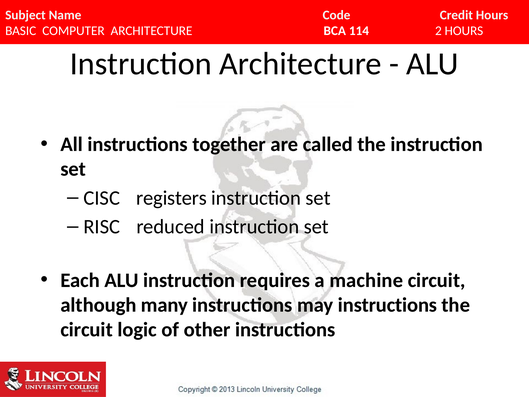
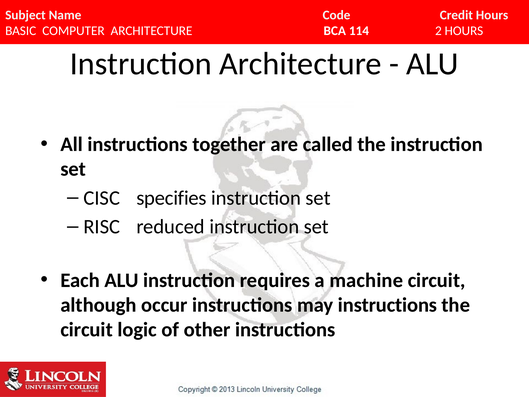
registers: registers -> specifies (172, 198)
many: many -> occur (164, 305)
